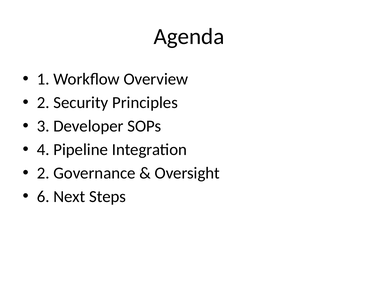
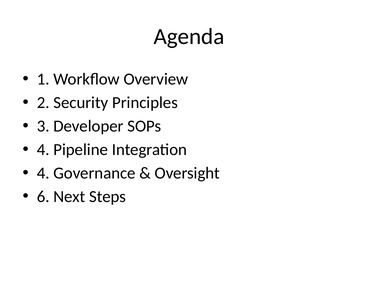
2: 2 -> 4 (43, 173)
